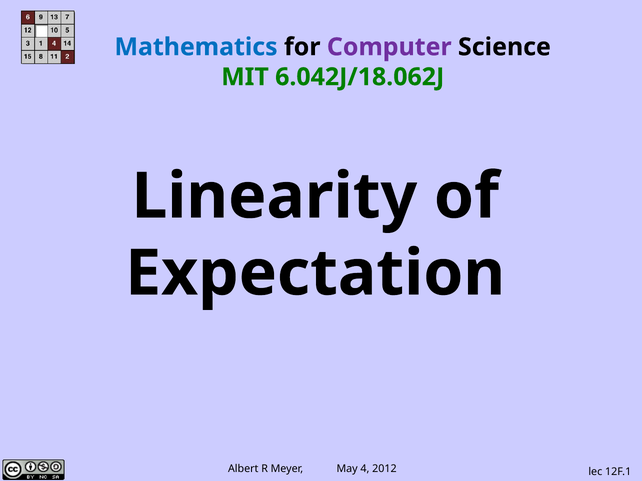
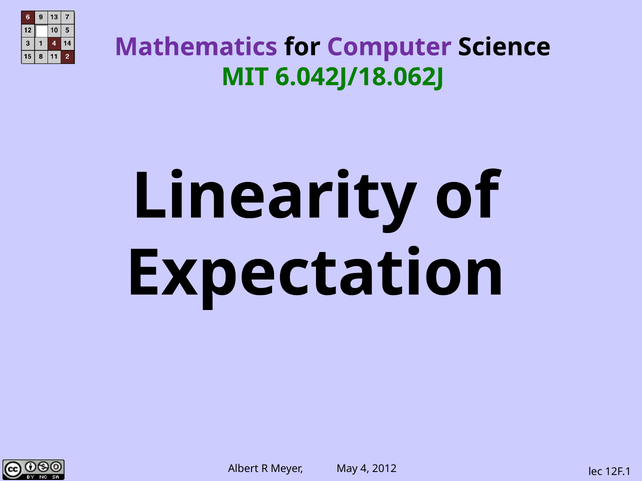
Mathematics colour: blue -> purple (196, 47)
